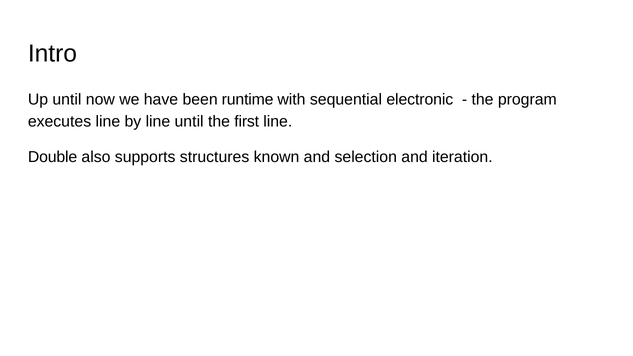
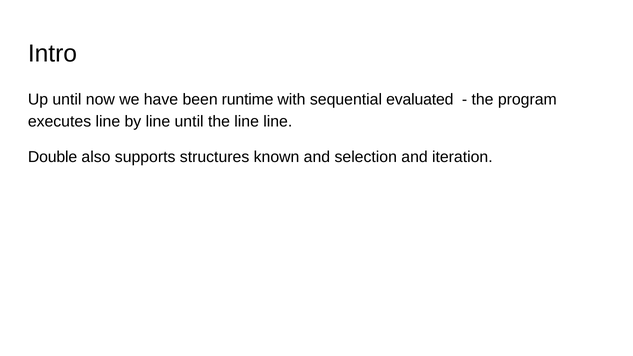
electronic: electronic -> evaluated (420, 100)
the first: first -> line (247, 121)
